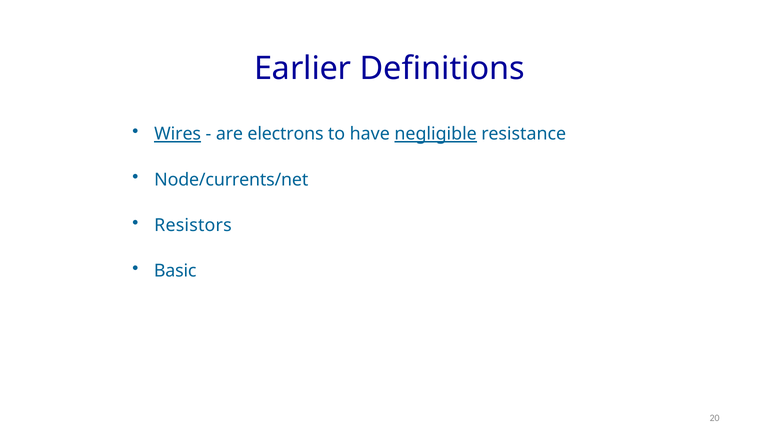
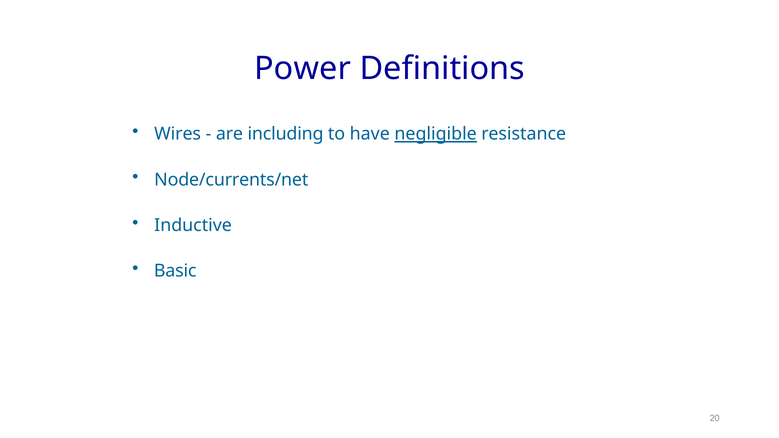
Earlier: Earlier -> Power (303, 68)
Wires underline: present -> none (178, 134)
electrons: electrons -> including (286, 134)
Resistors: Resistors -> Inductive (193, 225)
